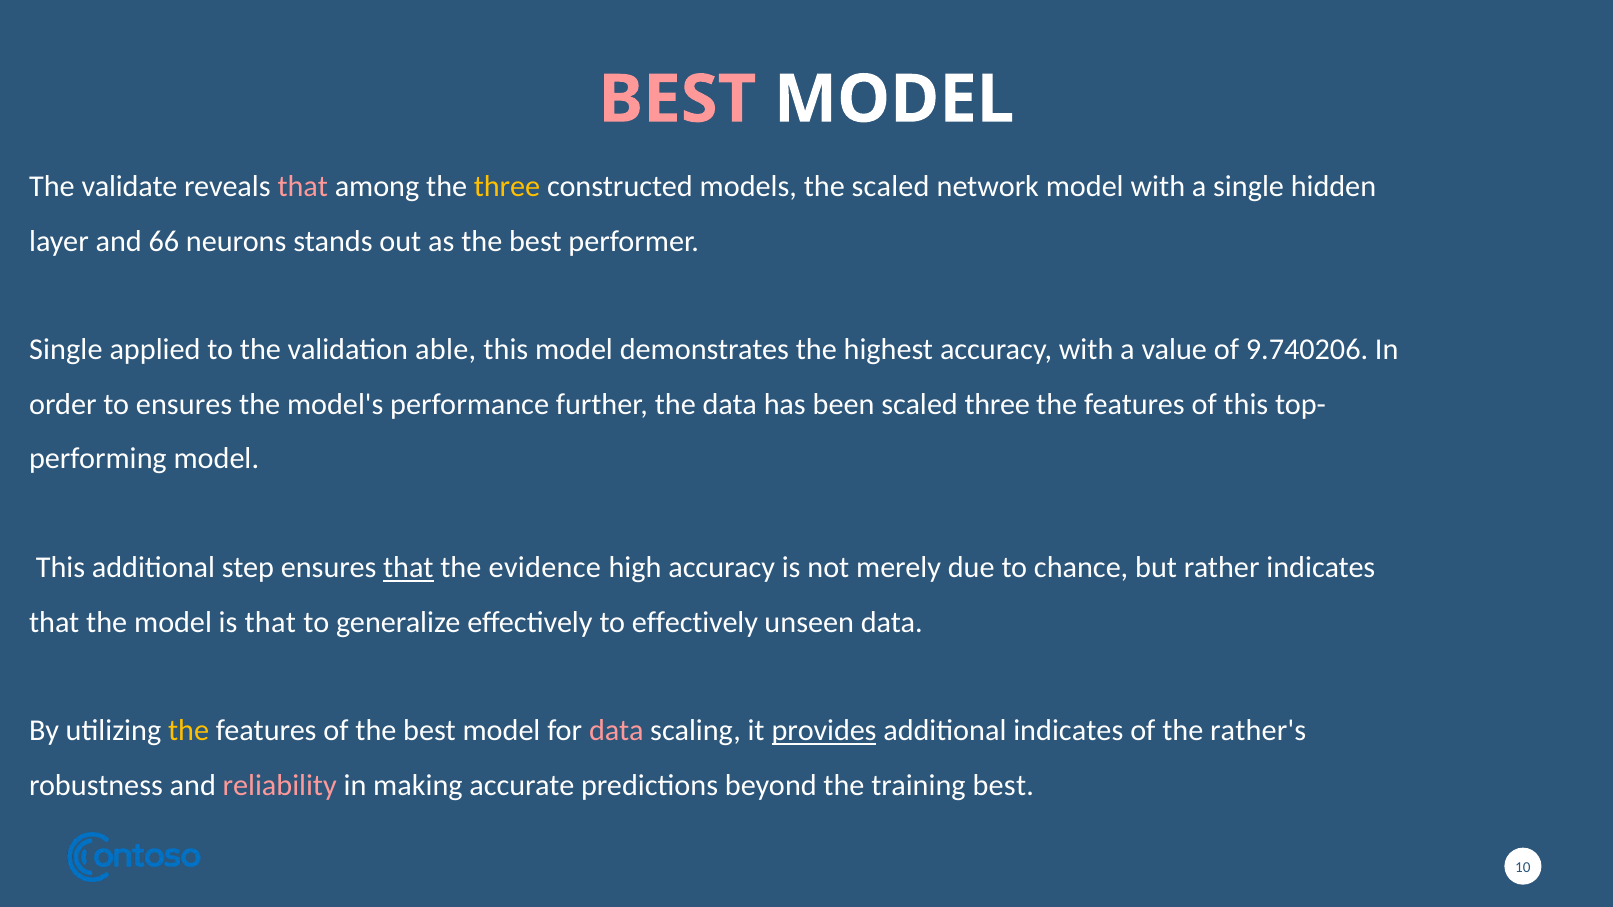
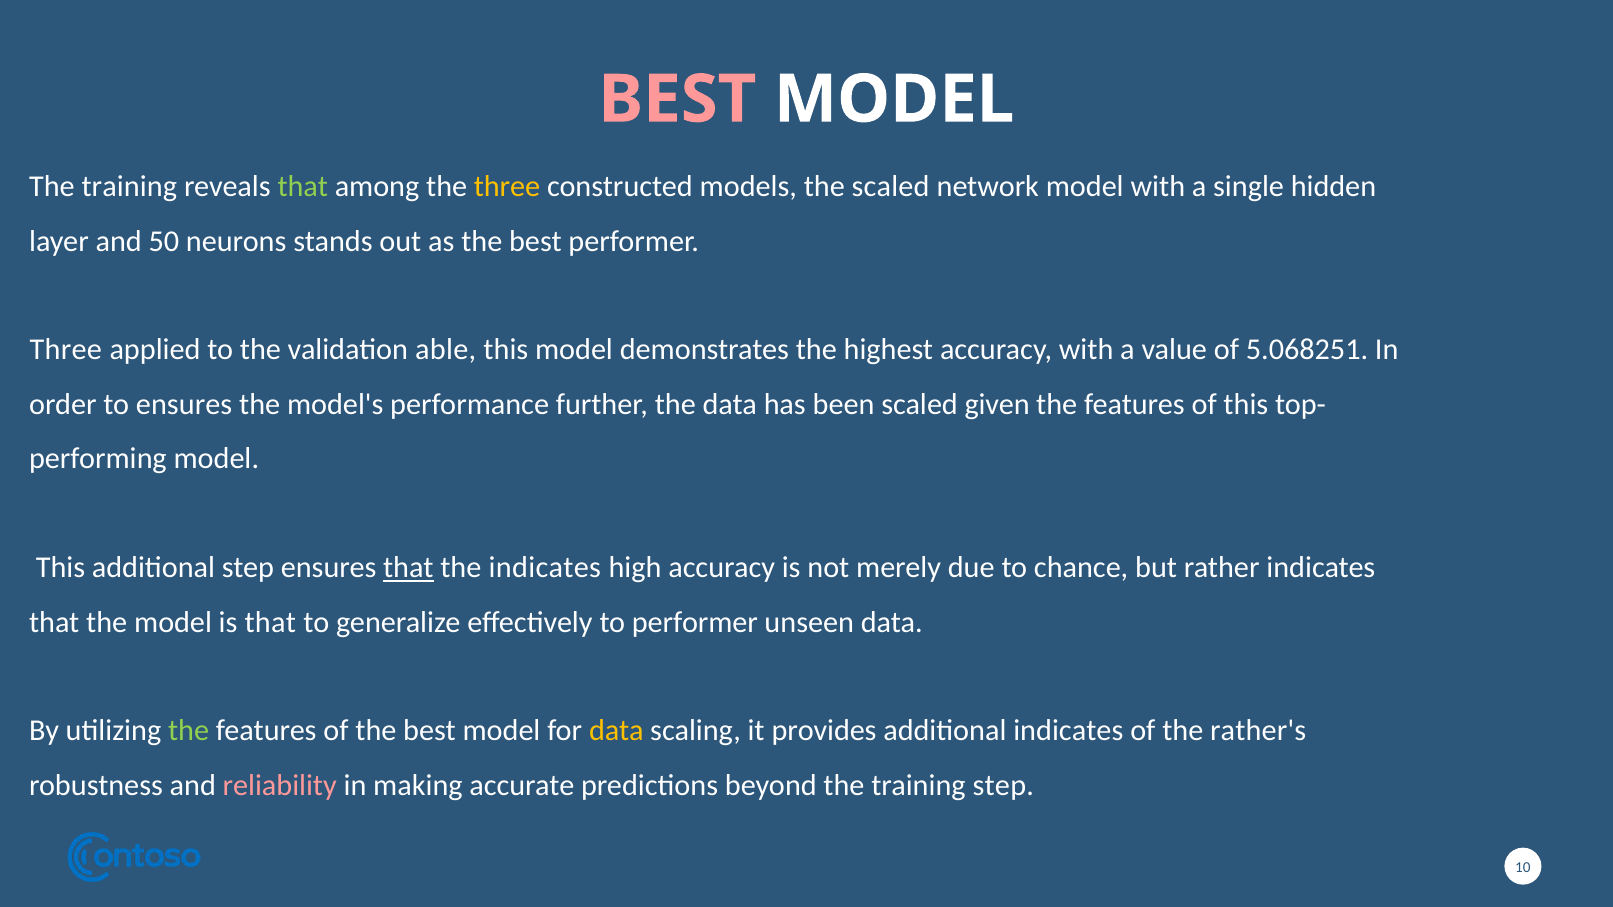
validate: validate -> training (129, 187)
that colour: pink -> light green (303, 187)
66: 66 -> 50 (164, 241)
Single: Single -> Three (66, 350)
9.740206: 9.740206 -> 5.068251 (1307, 350)
scaled three: three -> given (997, 405)
the evidence: evidence -> indicates (545, 568)
to effectively: effectively -> performer (695, 622)
the colour: yellow -> light green (189, 731)
data colour: pink -> yellow (616, 731)
provides underline: present -> none (824, 731)
training best: best -> step (1003, 786)
